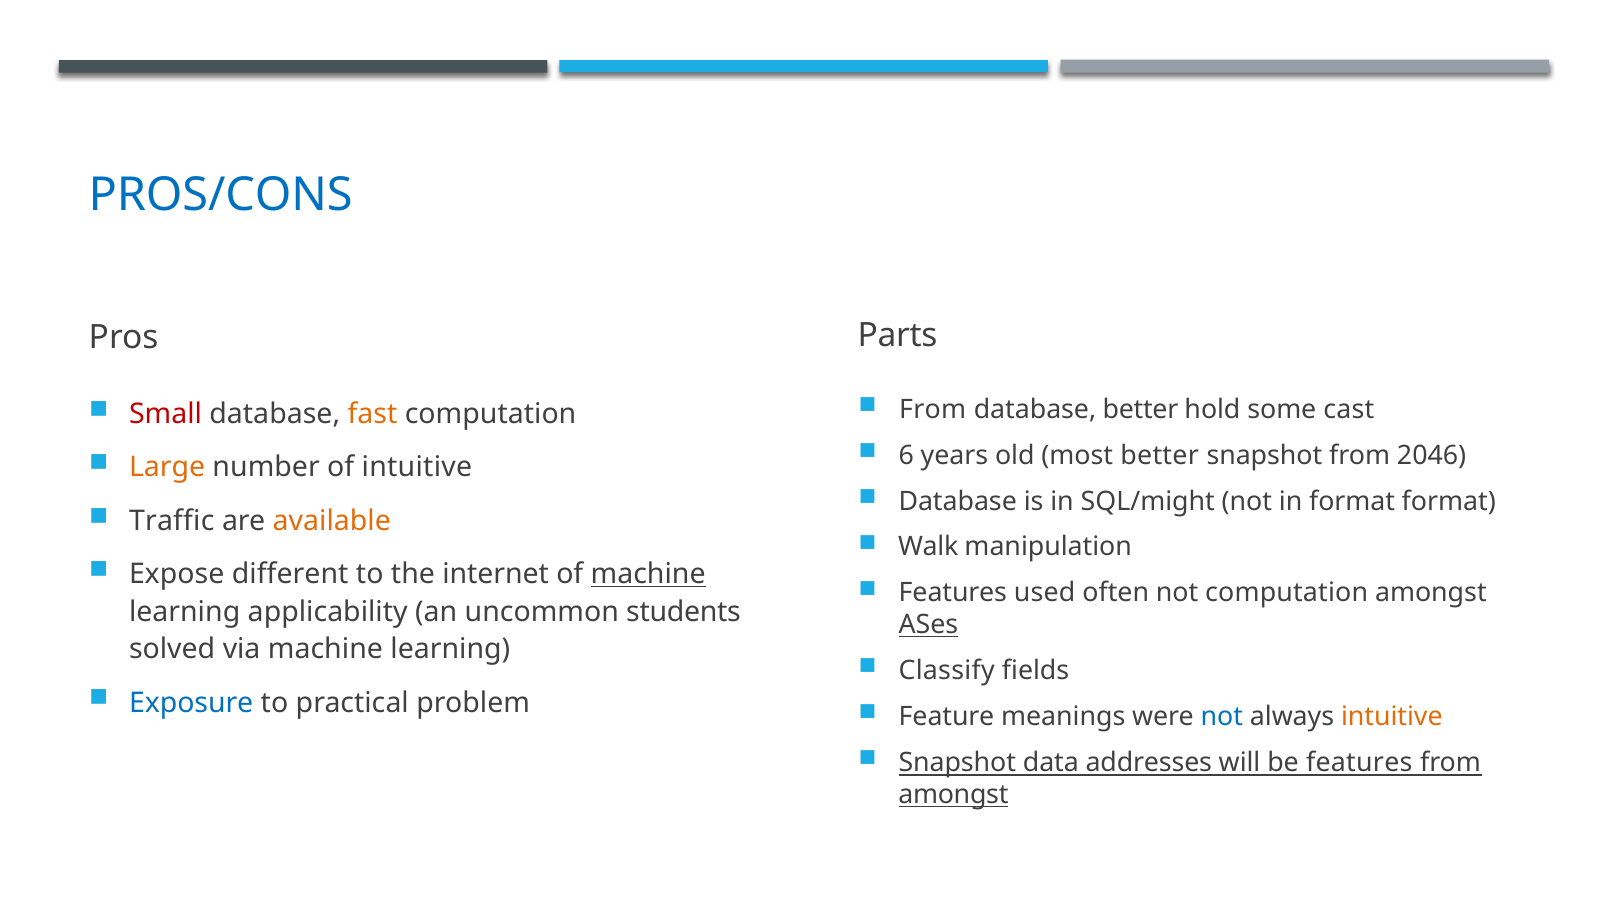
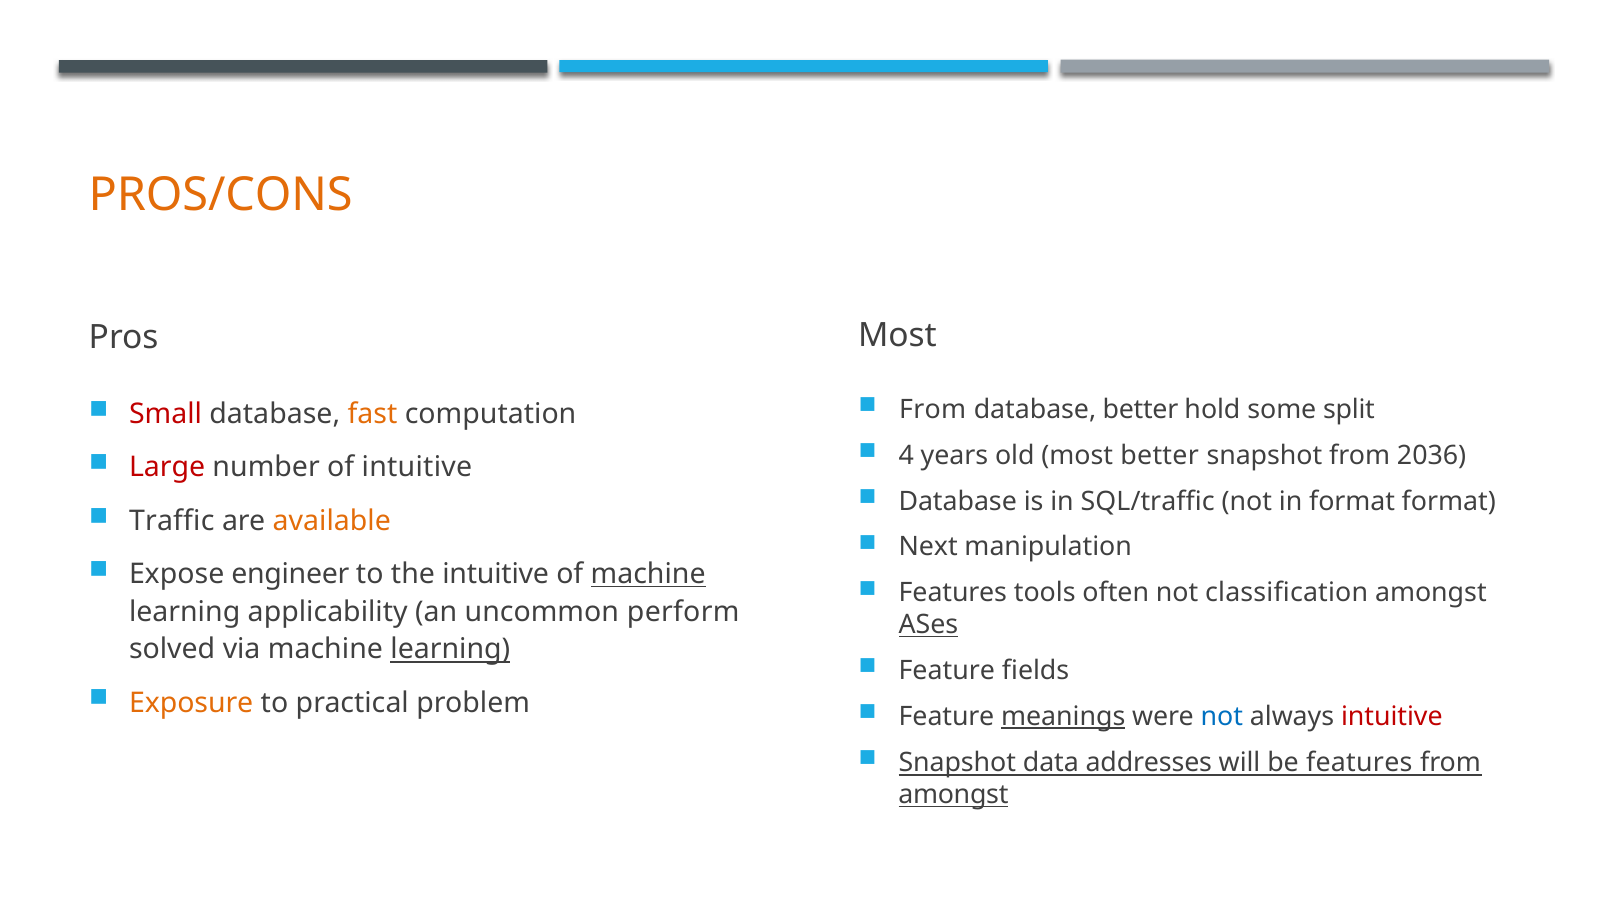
PROS/CONS colour: blue -> orange (221, 196)
Parts: Parts -> Most (897, 336)
cast: cast -> split (1349, 410)
6: 6 -> 4 (906, 456)
2046: 2046 -> 2036 (1432, 456)
Large colour: orange -> red (167, 468)
SQL/might: SQL/might -> SQL/traffic (1148, 501)
Walk: Walk -> Next (928, 547)
different: different -> engineer (290, 575)
the internet: internet -> intuitive (496, 575)
used: used -> tools (1045, 593)
not computation: computation -> classification (1287, 593)
students: students -> perform (683, 612)
learning underline: none -> present (450, 650)
Classify: Classify -> Feature (947, 671)
Exposure colour: blue -> orange (191, 703)
meanings underline: none -> present (1063, 717)
intuitive colour: orange -> red (1392, 717)
